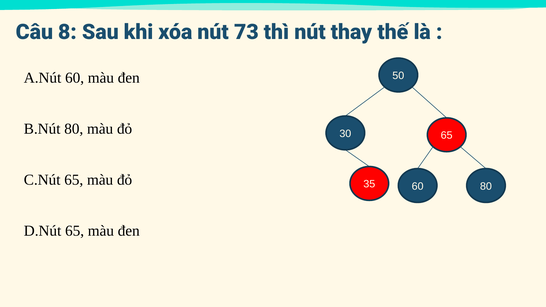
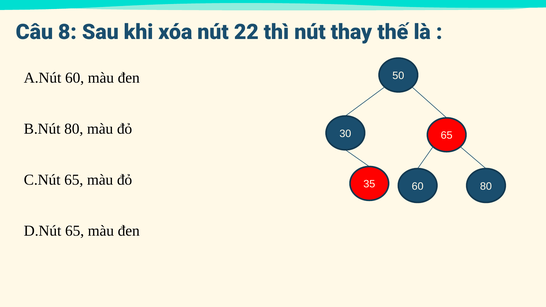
73: 73 -> 22 (246, 32)
